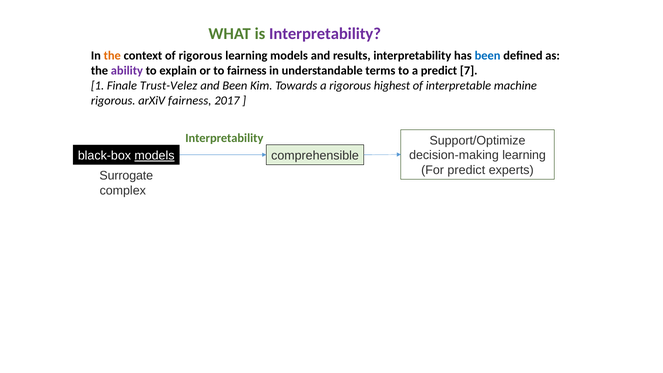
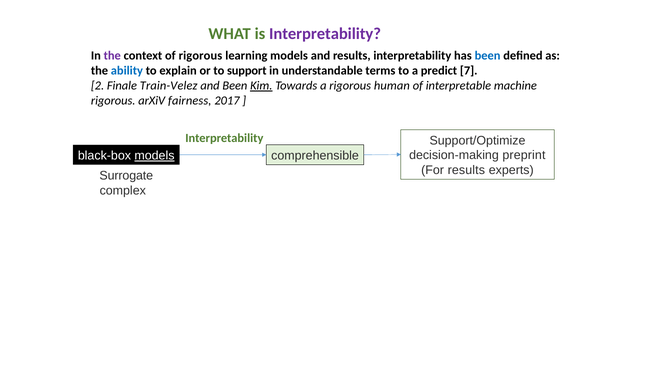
the colour: orange -> purple (112, 56)
ability colour: purple -> blue (127, 71)
to fairness: fairness -> support (247, 71)
1: 1 -> 2 (98, 86)
Trust-Velez: Trust-Velez -> Train-Velez (169, 86)
Kim underline: none -> present (261, 86)
highest: highest -> human (392, 86)
decision-making learning: learning -> preprint (524, 155)
For predict: predict -> results (466, 170)
